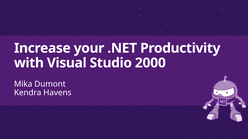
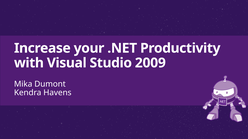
2000: 2000 -> 2009 (150, 63)
